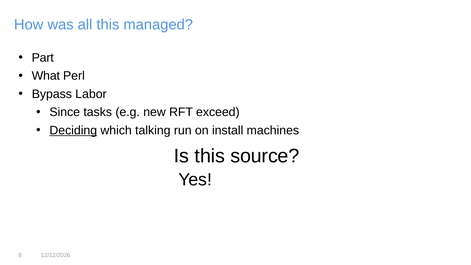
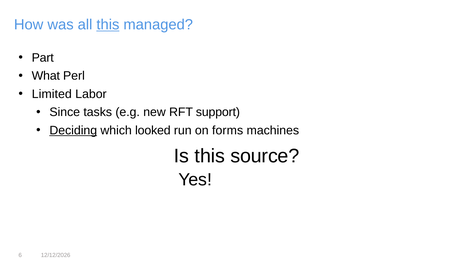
this underline: none -> present (108, 25)
Bypass: Bypass -> Limited (52, 94)
exceed: exceed -> support (218, 112)
talking: talking -> looked (153, 130)
install: install -> forms (228, 130)
